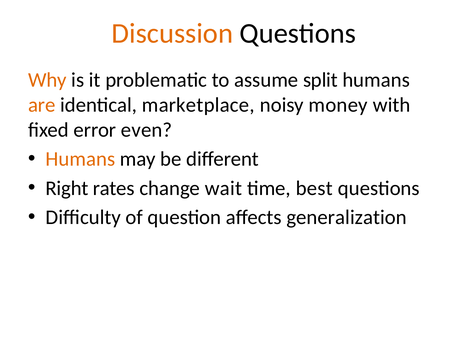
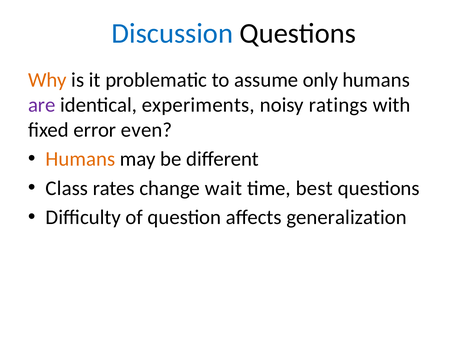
Discussion colour: orange -> blue (172, 34)
split: split -> only (320, 80)
are colour: orange -> purple (42, 105)
marketplace: marketplace -> experiments (198, 105)
money: money -> ratings (338, 105)
Right: Right -> Class (67, 188)
